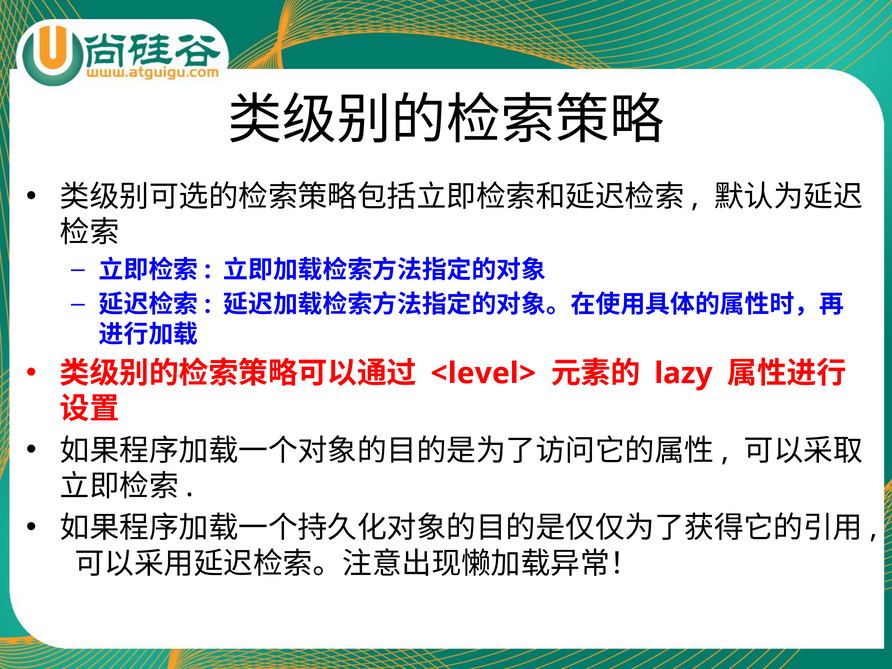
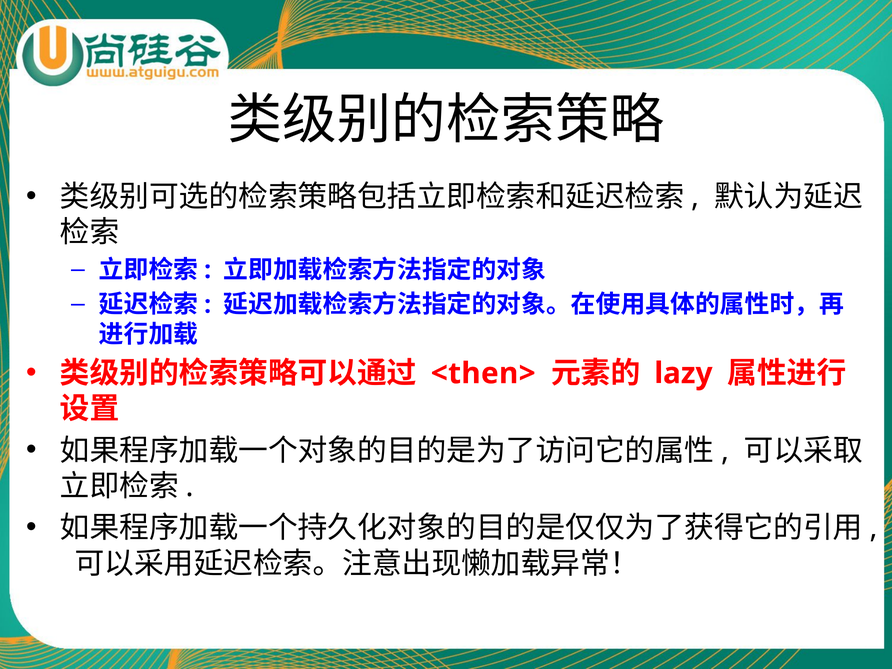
<level>: <level> -> <then> (483, 373)
